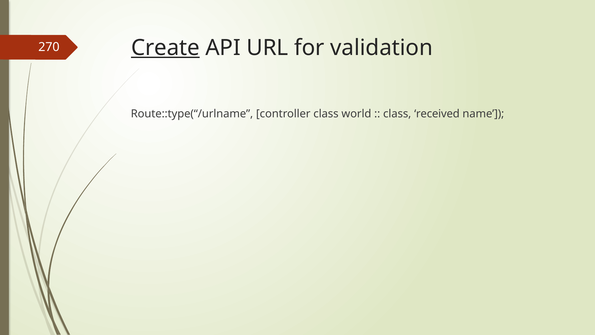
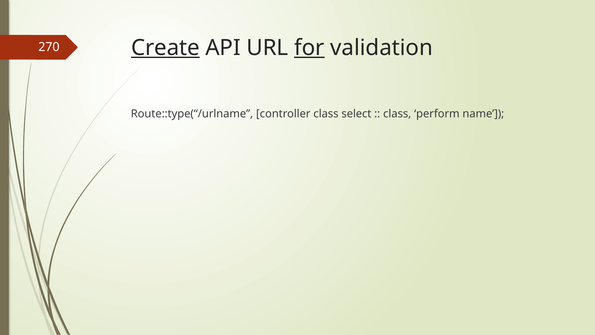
for underline: none -> present (309, 48)
world: world -> select (356, 114)
received: received -> perform (437, 114)
